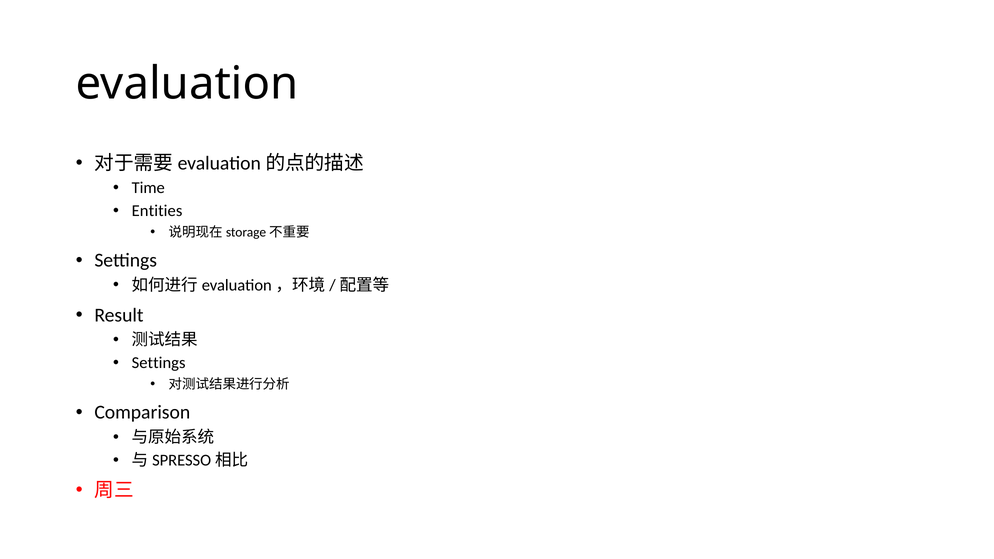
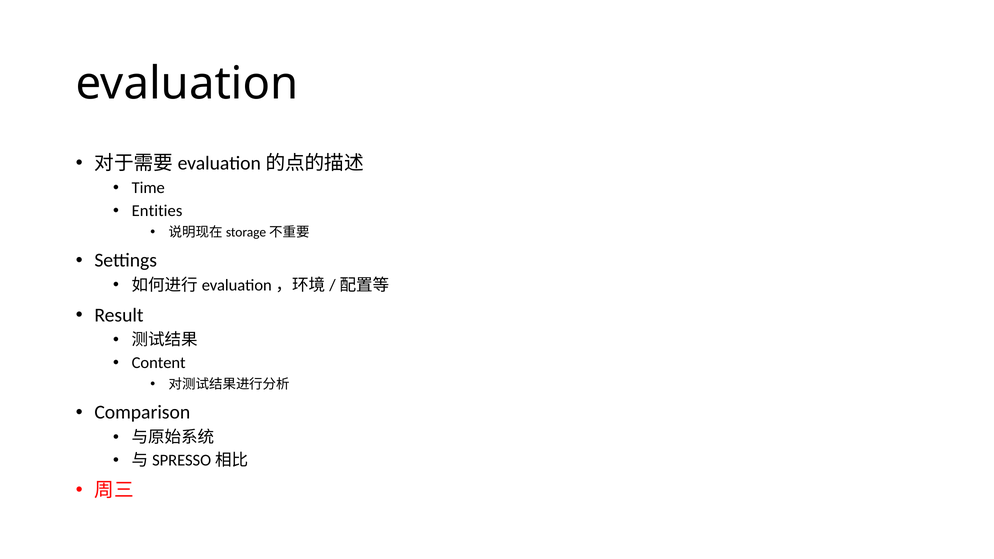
Settings: Settings -> Content (159, 363)
